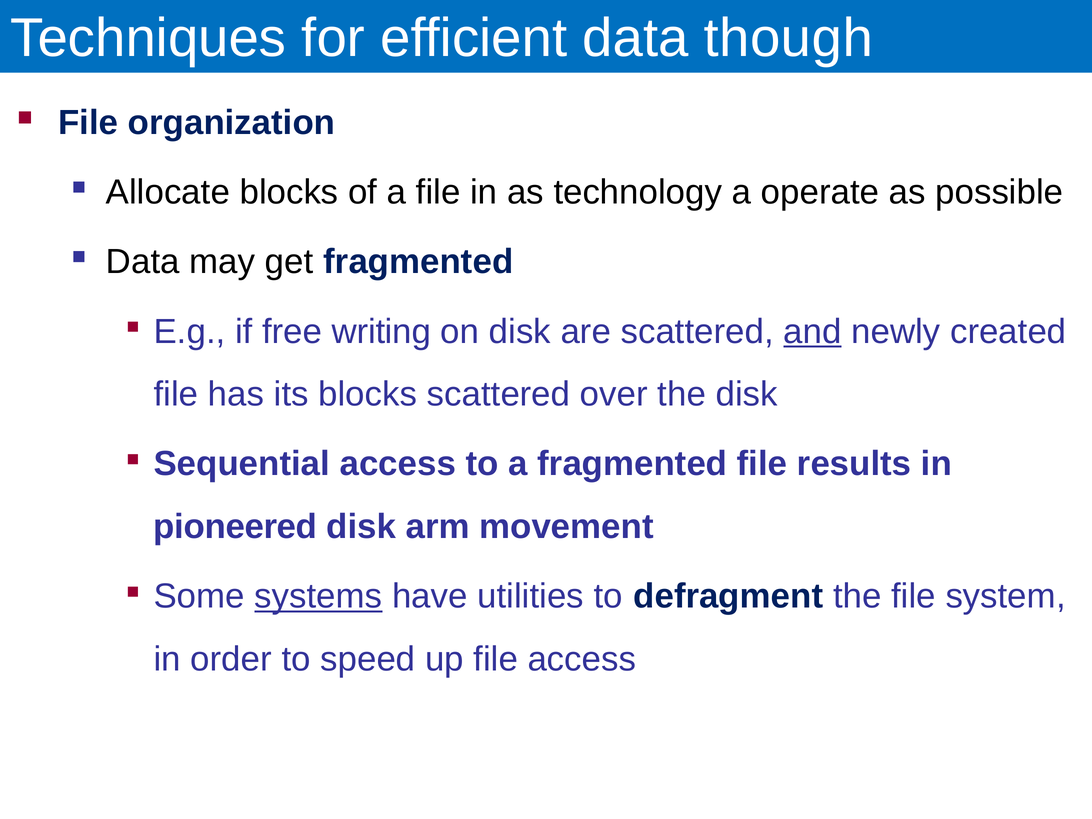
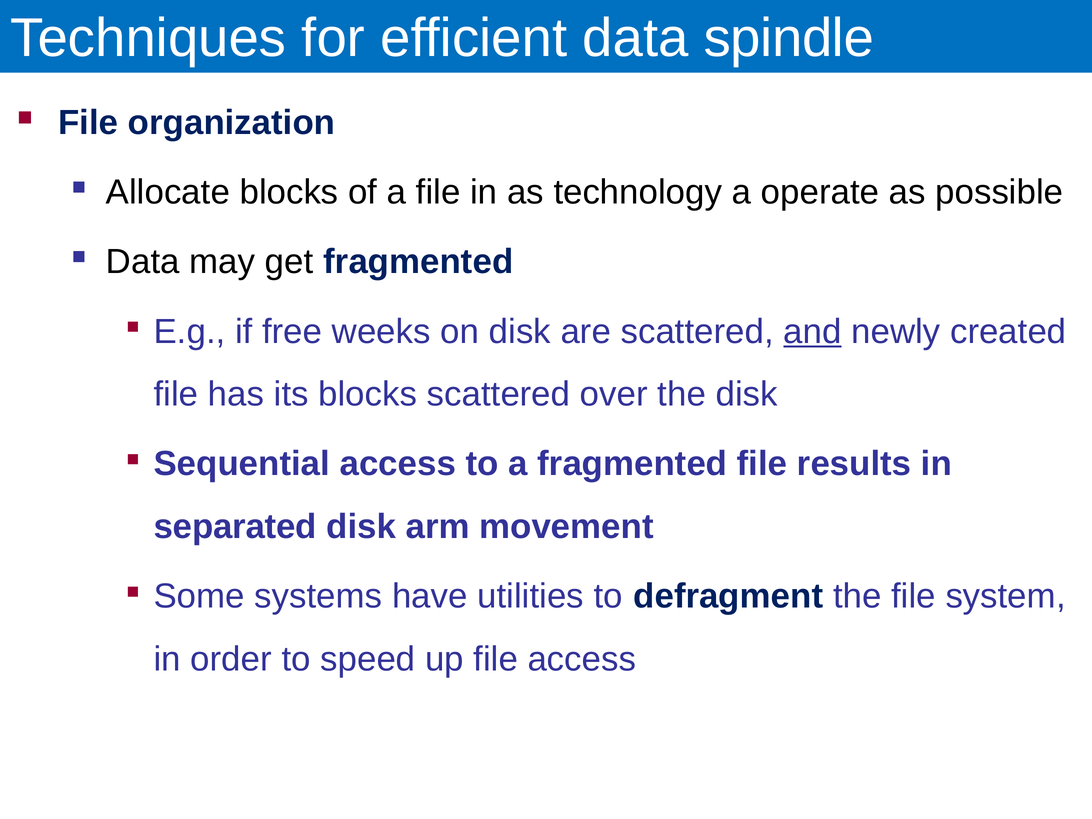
though: though -> spindle (789, 38)
writing: writing -> weeks (381, 332)
pioneered: pioneered -> separated (235, 527)
systems underline: present -> none (318, 596)
